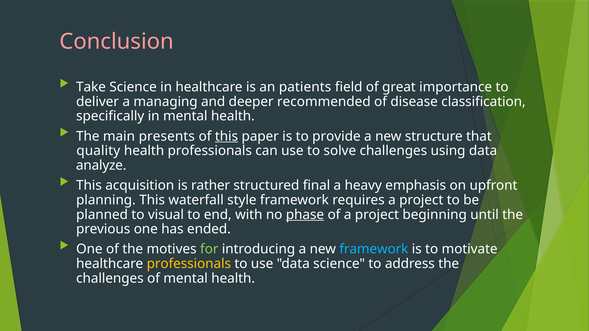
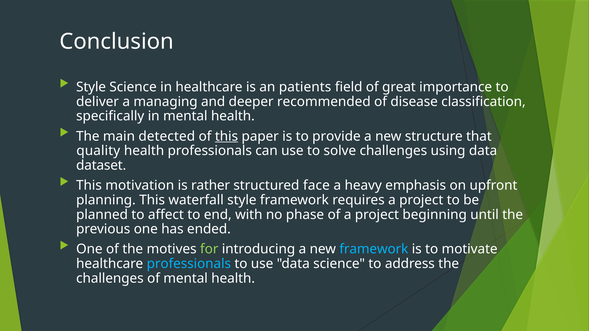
Conclusion colour: pink -> white (117, 41)
Take: Take -> Style (91, 87)
presents: presents -> detected (167, 136)
analyze: analyze -> dataset (101, 166)
acquisition: acquisition -> motivation (140, 186)
final: final -> face (316, 186)
visual: visual -> affect (166, 215)
phase underline: present -> none (305, 215)
professionals colour: yellow -> light blue (189, 264)
